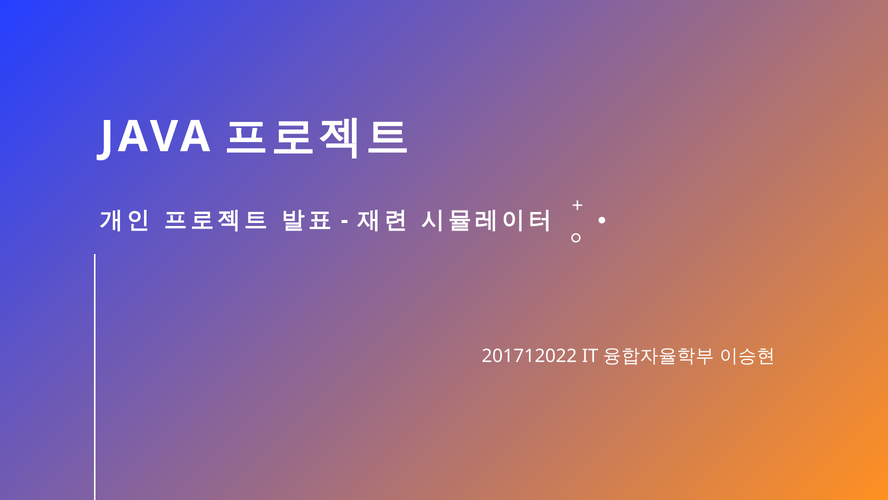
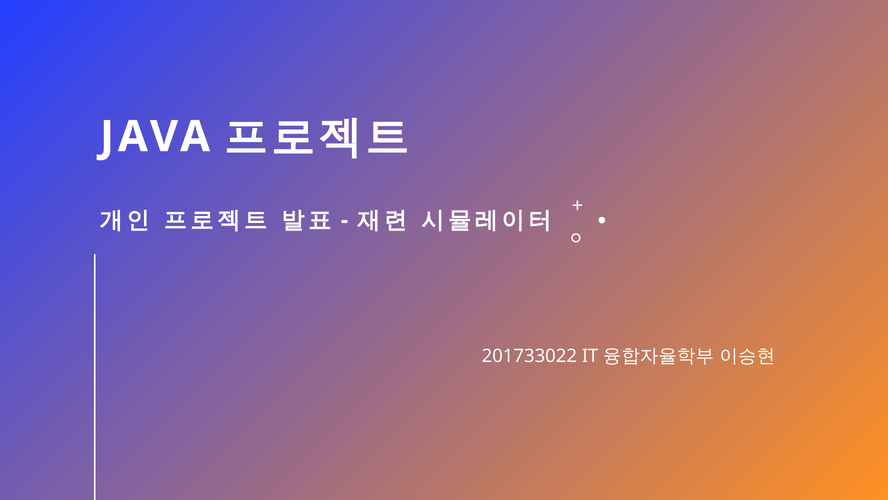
201712022: 201712022 -> 201733022 (529, 356)
